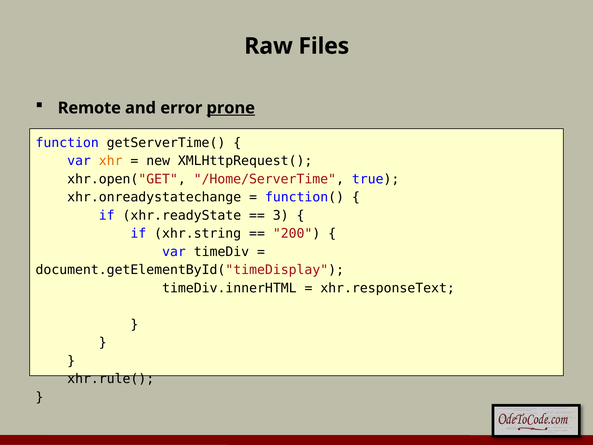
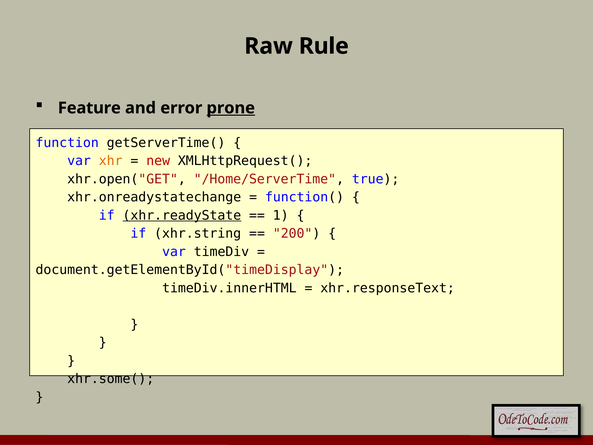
Files: Files -> Rule (324, 46)
Remote: Remote -> Feature (89, 108)
new colour: black -> red (158, 161)
xhr.readyState underline: none -> present (182, 215)
3: 3 -> 1 (281, 215)
xhr.rule(: xhr.rule( -> xhr.some( (111, 379)
